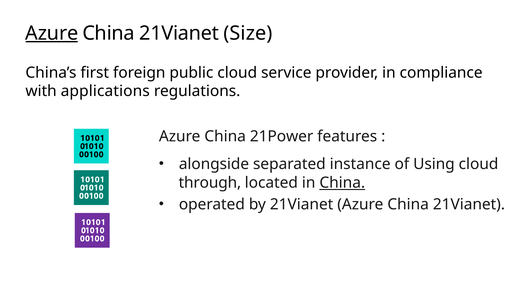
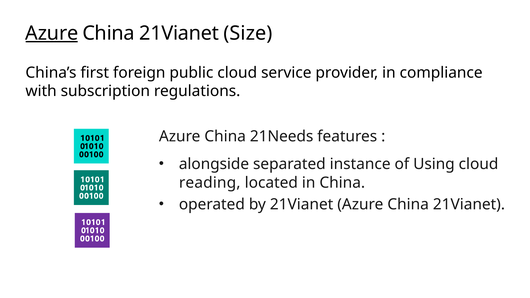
applications: applications -> subscription (105, 91)
21Power: 21Power -> 21Needs (282, 136)
through: through -> reading (210, 183)
China underline: present -> none (342, 183)
